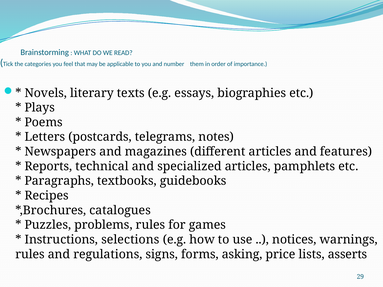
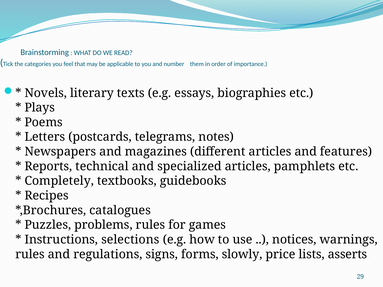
Paragraphs: Paragraphs -> Completely (59, 181)
asking: asking -> slowly (242, 254)
